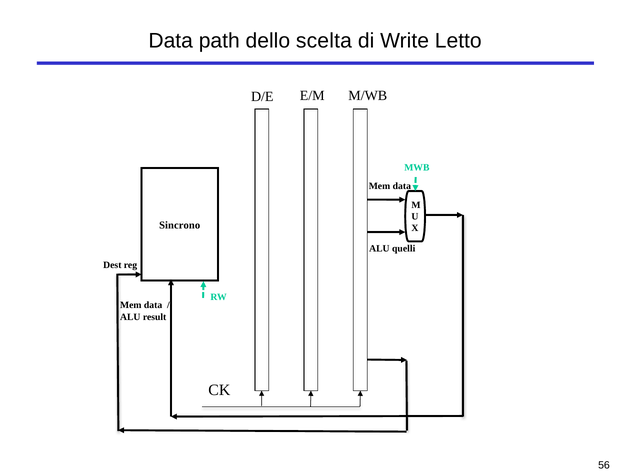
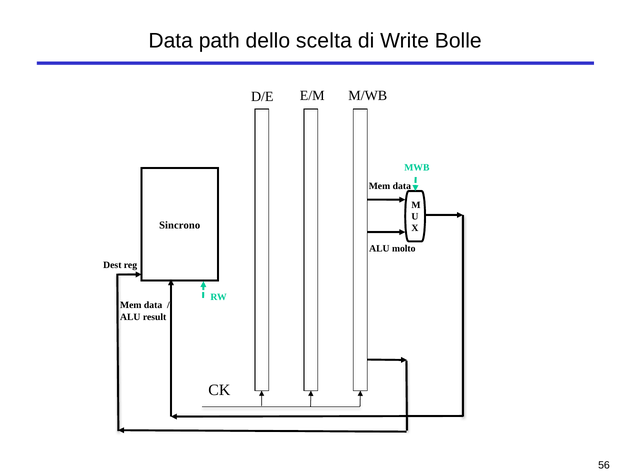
Letto: Letto -> Bolle (458, 41)
quelli: quelli -> molto (404, 249)
